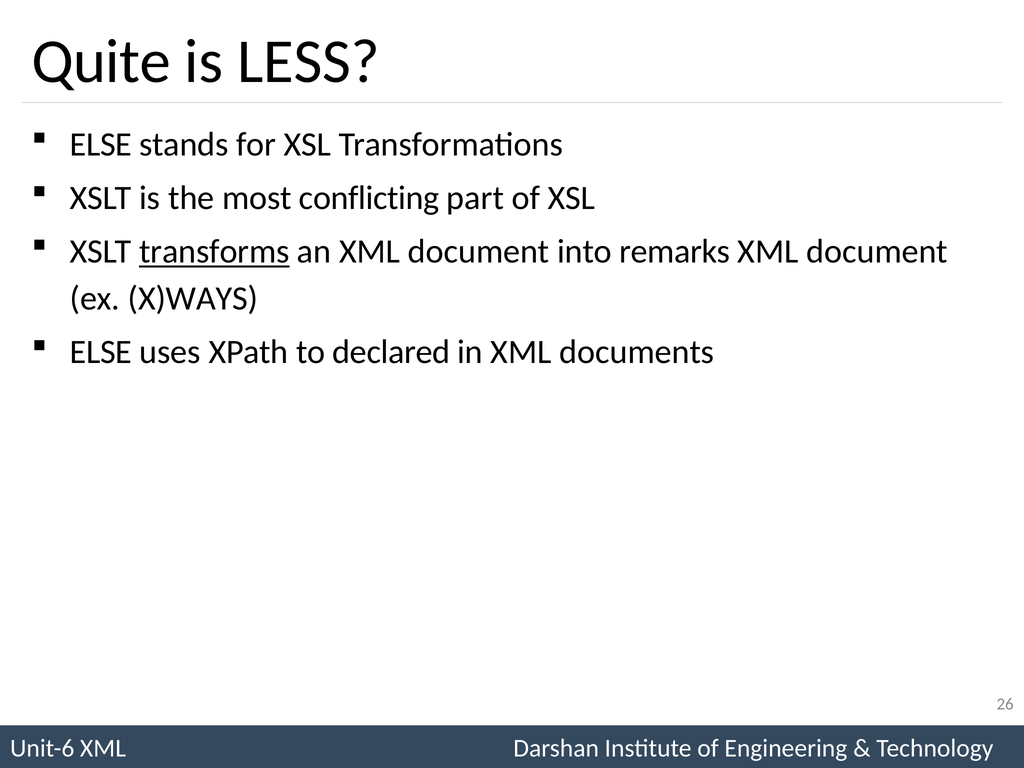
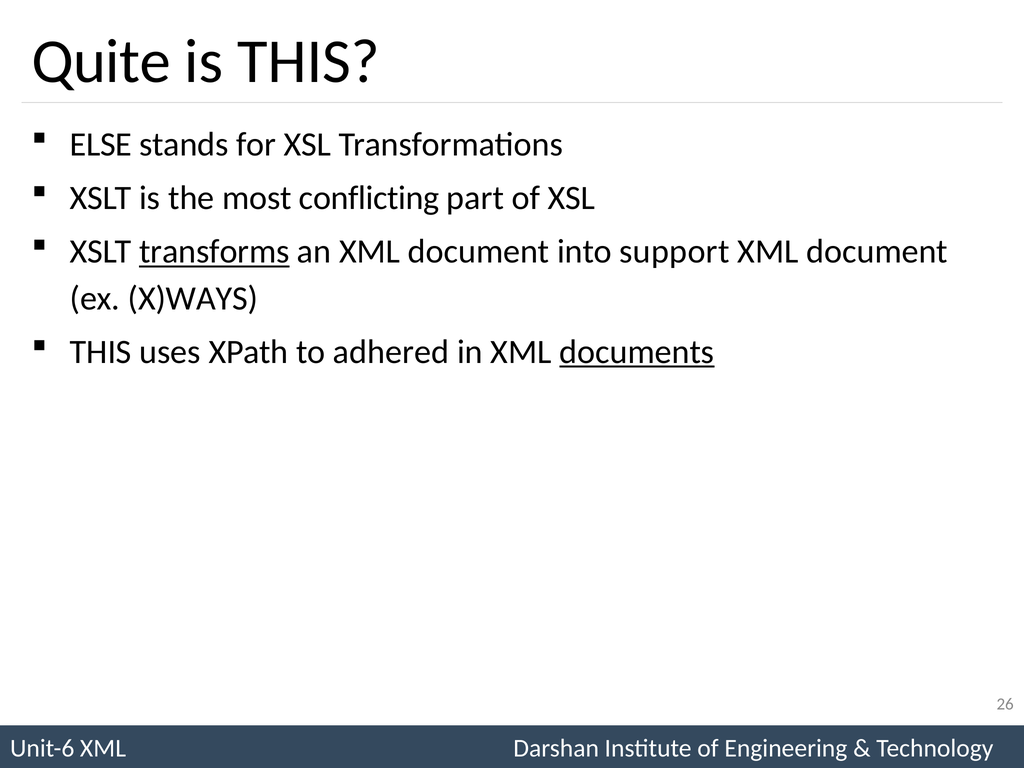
is LESS: LESS -> THIS (309, 62)
remarks: remarks -> support (674, 252)
ELSE: ELSE -> THIS (101, 352)
declared: declared -> adhered (391, 352)
documents underline: none -> present (637, 352)
